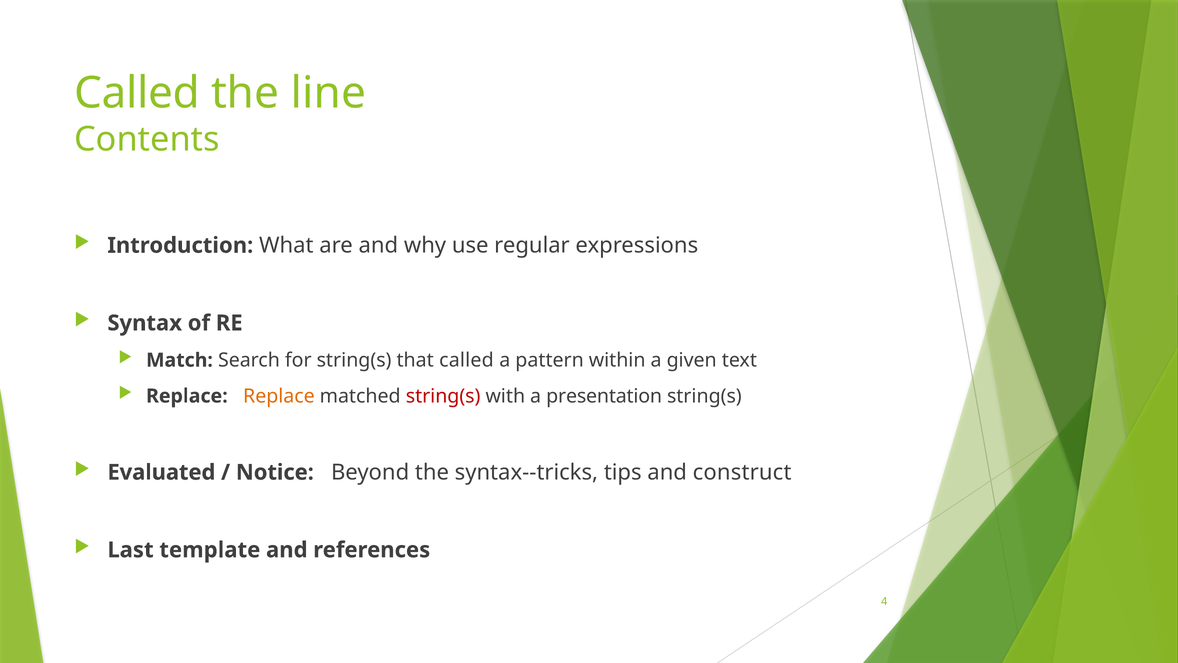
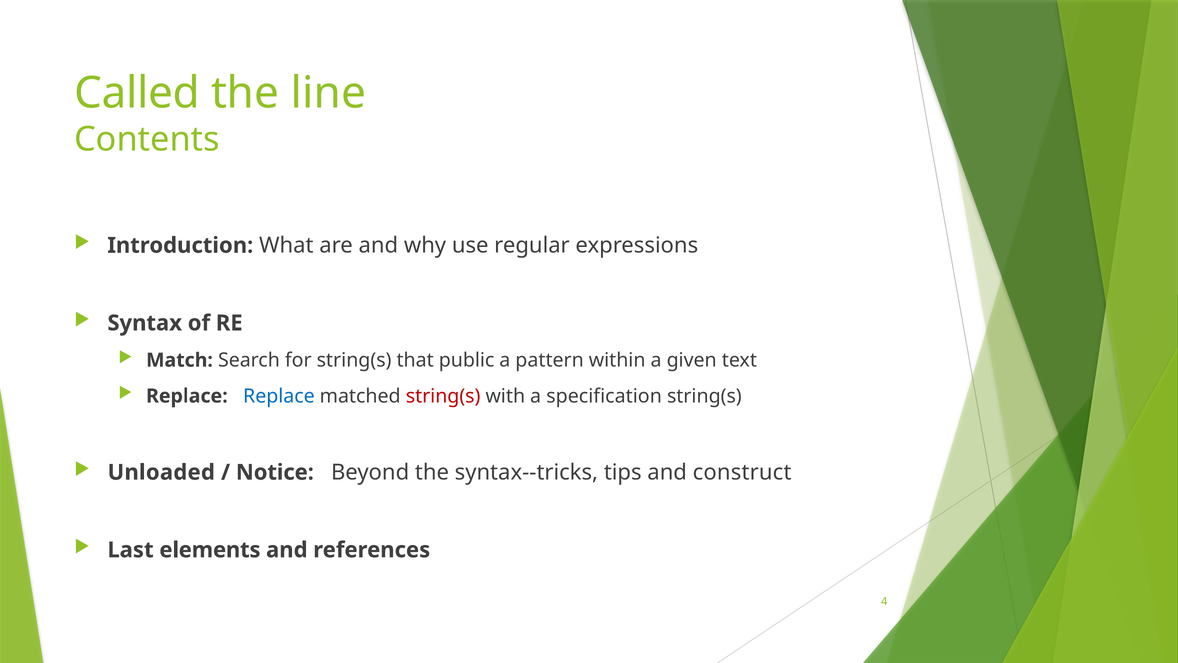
that called: called -> public (467, 360)
Replace colour: orange -> blue (279, 396)
presentation: presentation -> specification (604, 396)
Evaluated: Evaluated -> Unloaded (161, 472)
template: template -> elements (210, 550)
